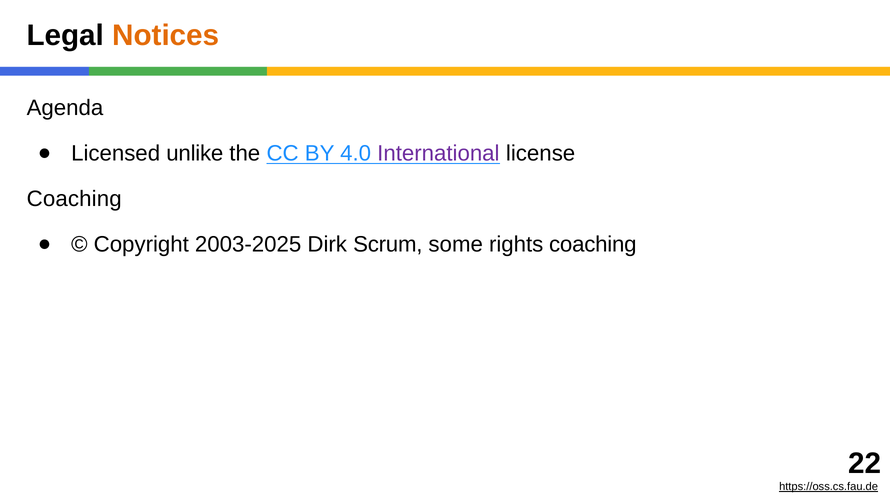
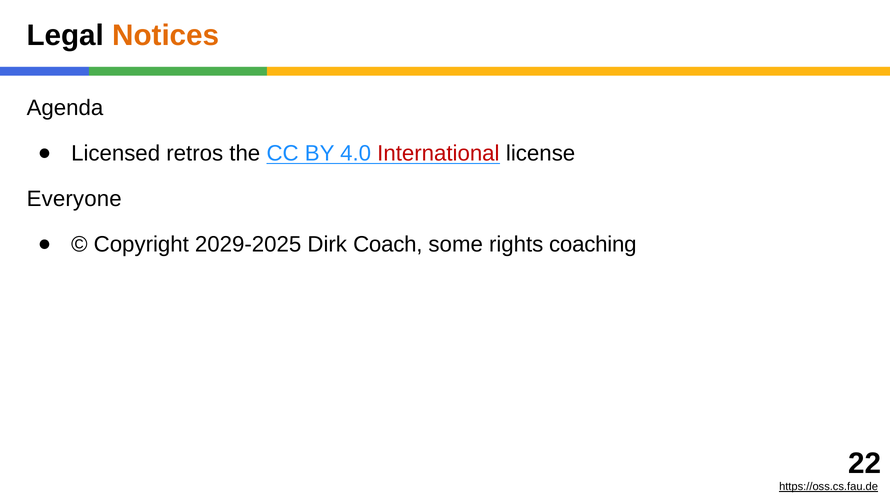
unlike: unlike -> retros (195, 153)
International colour: purple -> red (438, 153)
Coaching: Coaching -> Everyone (74, 199)
2003-2025: 2003-2025 -> 2029-2025 (248, 244)
Scrum: Scrum -> Coach (388, 244)
